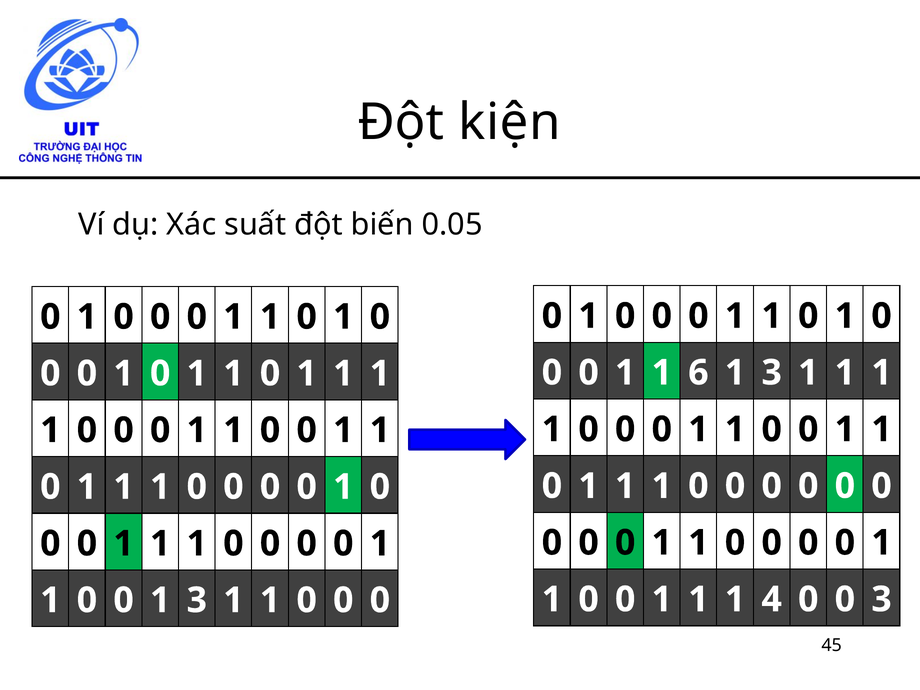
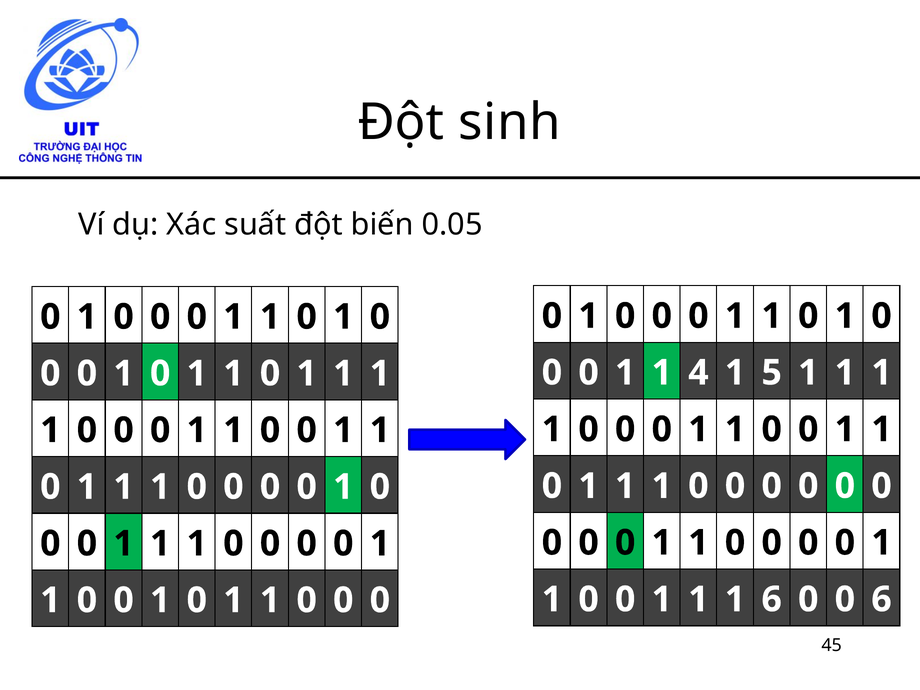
kiện: kiện -> sinh (510, 122)
6: 6 -> 4 (698, 373)
3: 3 -> 5 (772, 373)
1 4: 4 -> 6 (772, 599)
0 3: 3 -> 6 (882, 599)
3: 3 -> 0 (197, 600)
